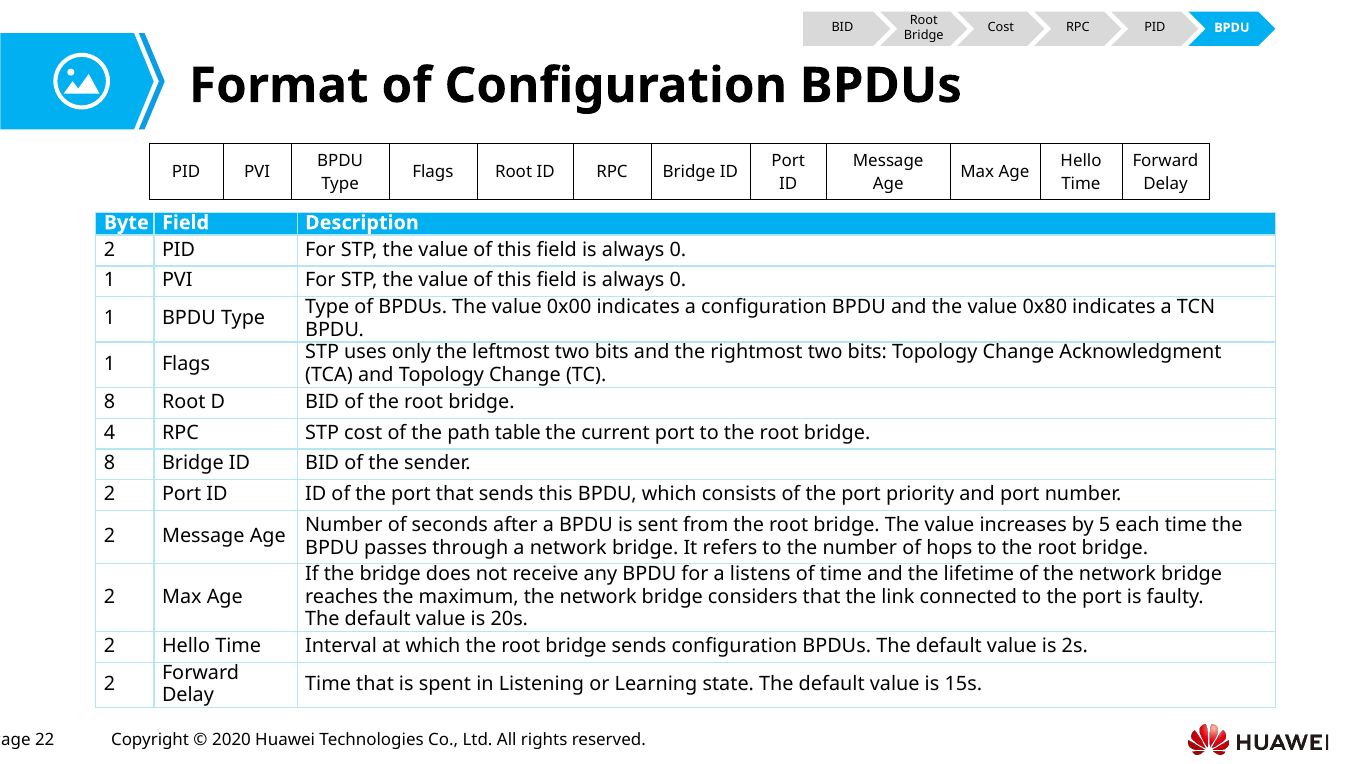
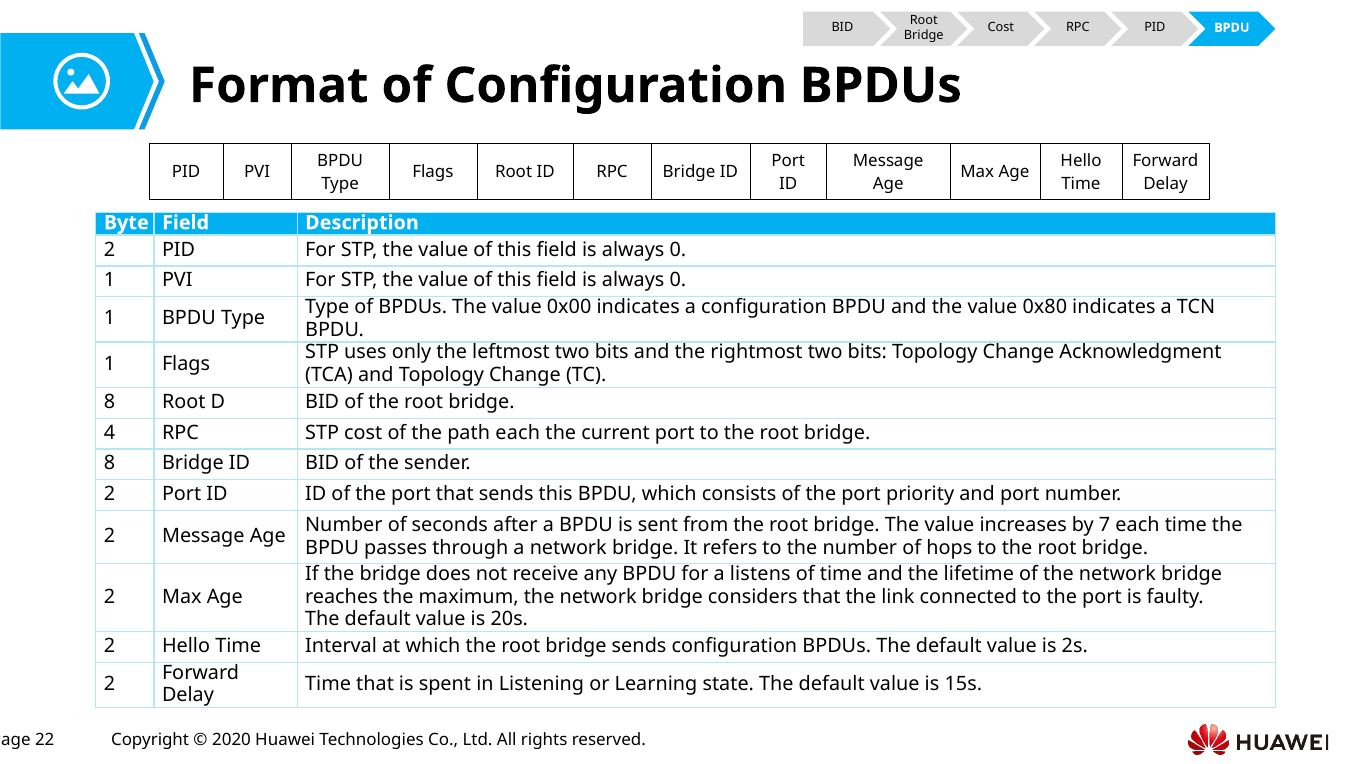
path table: table -> each (518, 432)
5: 5 -> 7 (1105, 525)
